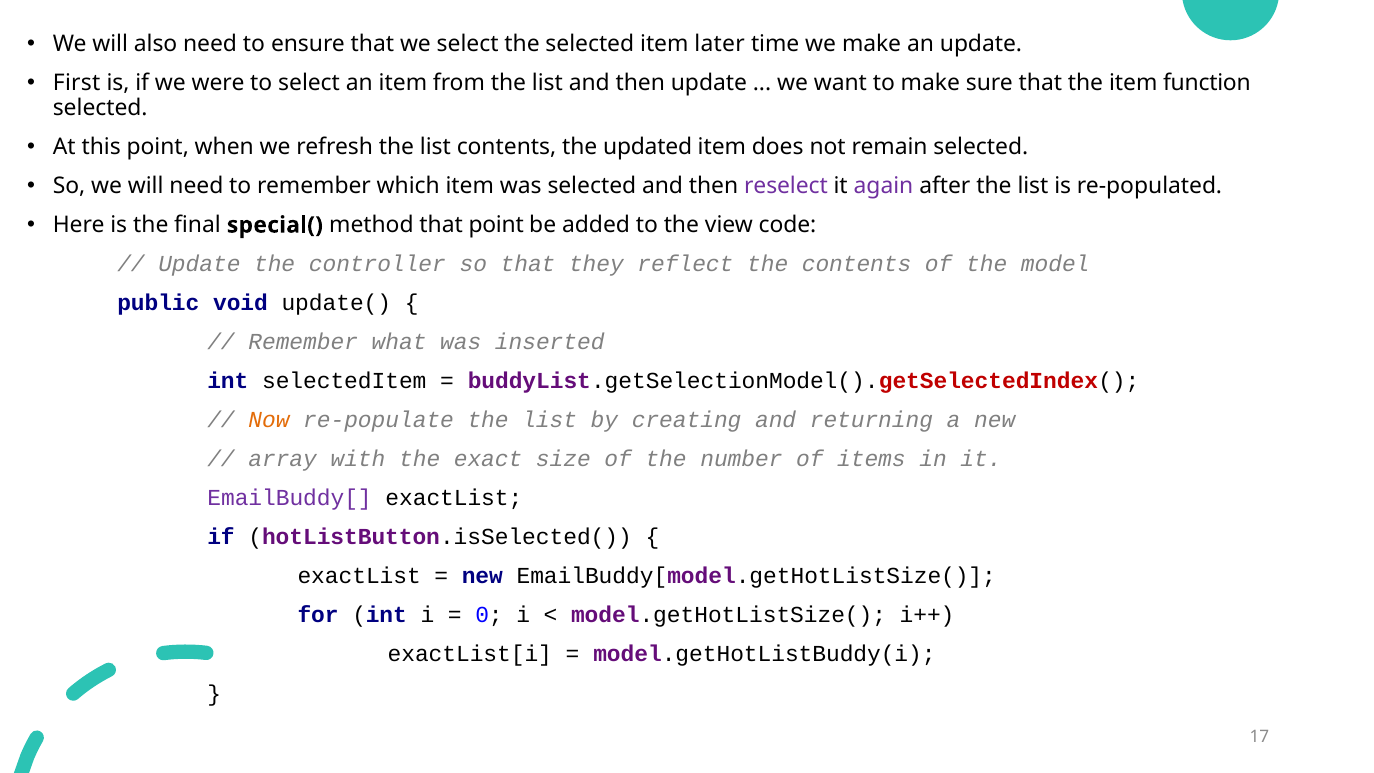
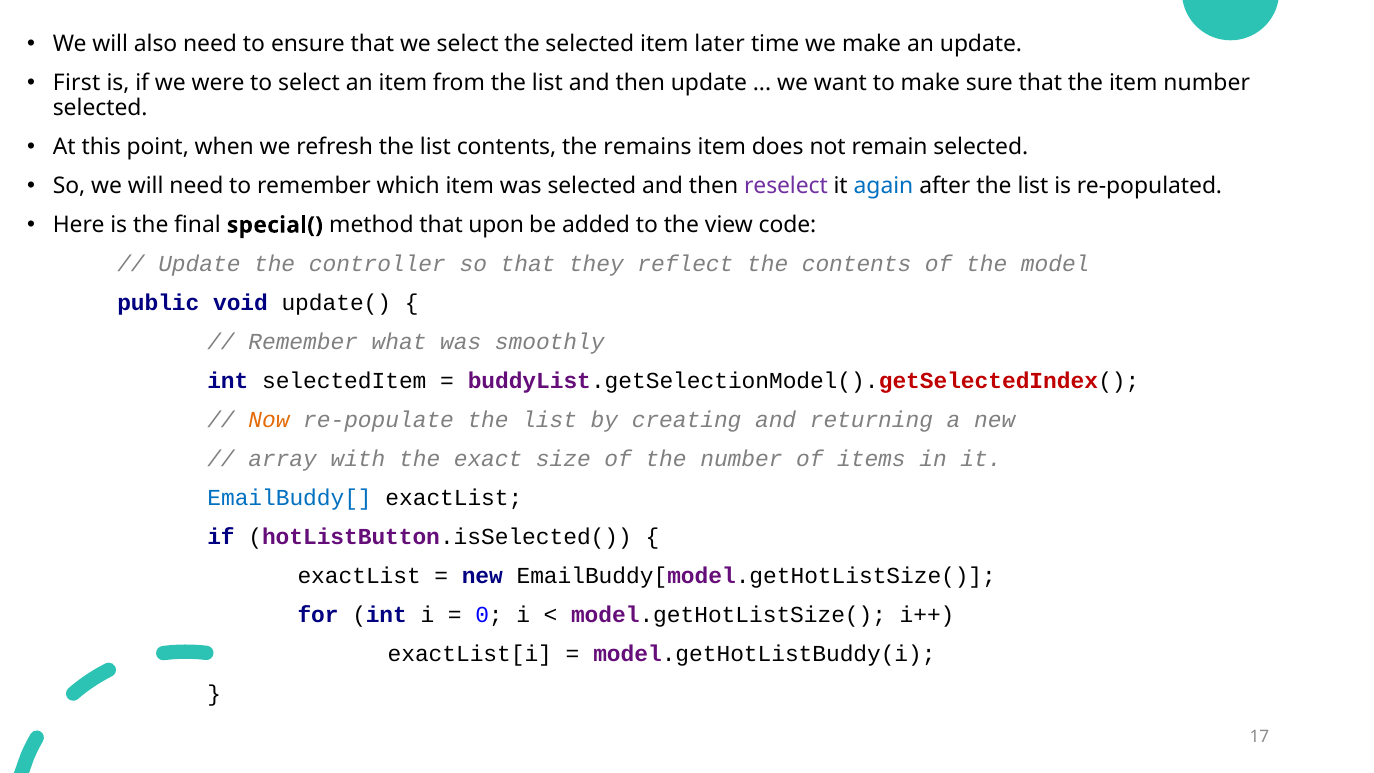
item function: function -> number (1207, 83)
updated: updated -> remains (647, 147)
again colour: purple -> blue (884, 186)
that point: point -> upon (496, 225)
inserted: inserted -> smoothly (550, 342)
EmailBuddy[ colour: purple -> blue (290, 498)
